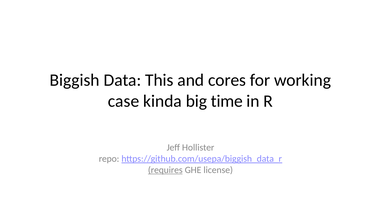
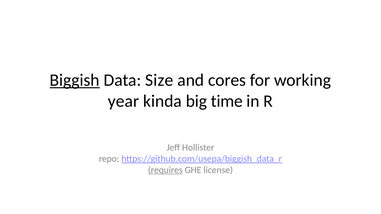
Biggish underline: none -> present (75, 80)
This: This -> Size (159, 80)
case: case -> year (123, 101)
